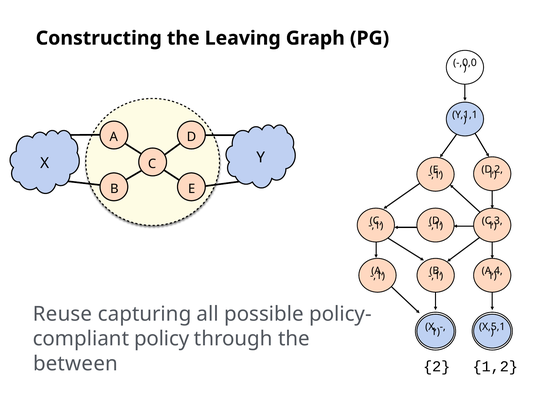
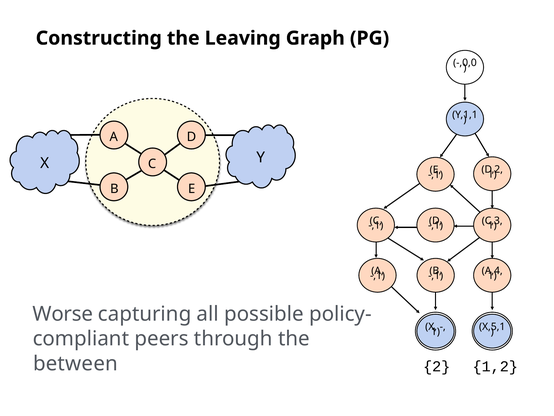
Reuse: Reuse -> Worse (63, 314)
policy: policy -> peers (162, 338)
